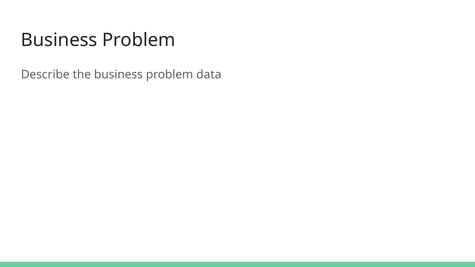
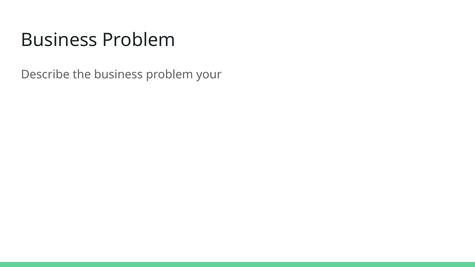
data: data -> your (209, 75)
